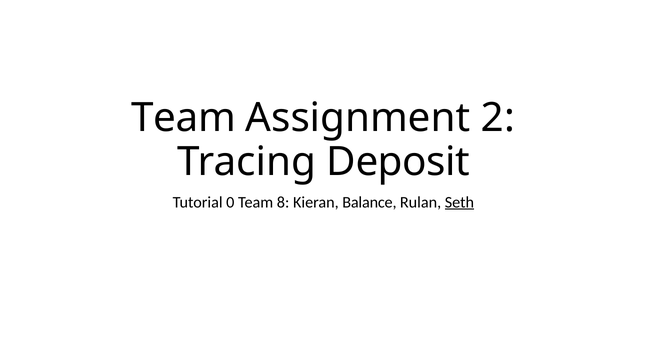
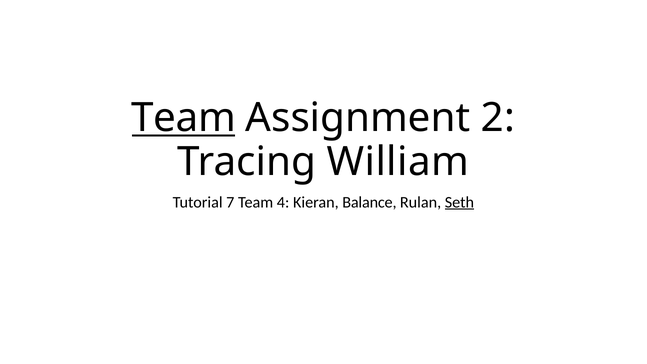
Team underline: none -> present (184, 118)
Deposit: Deposit -> William (398, 162)
0: 0 -> 7 (230, 202)
8: 8 -> 4 (283, 202)
